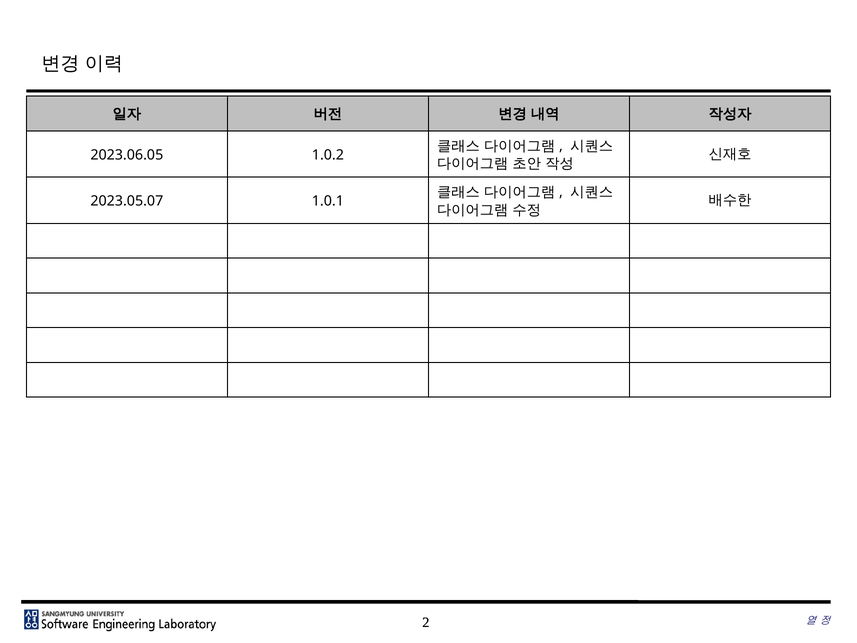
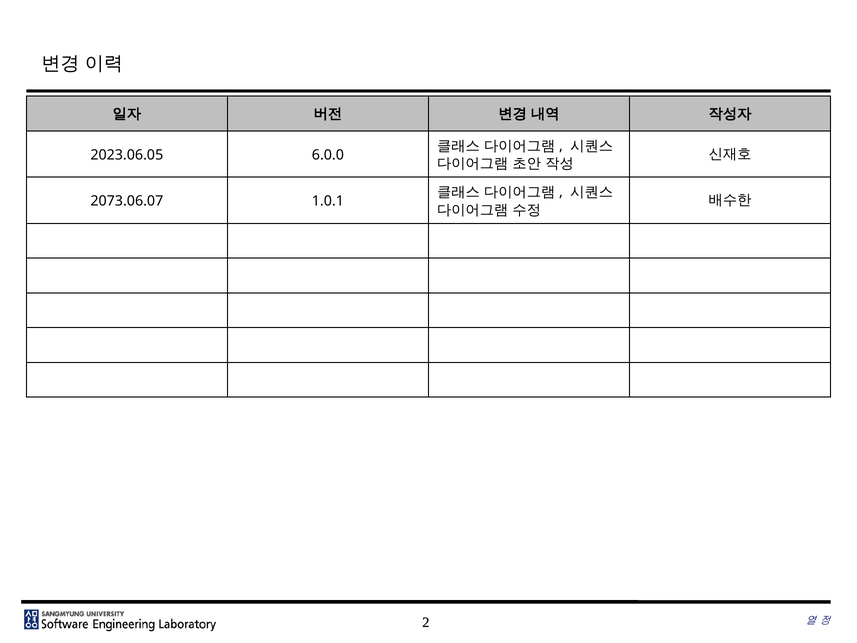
1.0.2: 1.0.2 -> 6.0.0 (328, 155)
2023.05.07: 2023.05.07 -> 2073.06.07 (127, 201)
